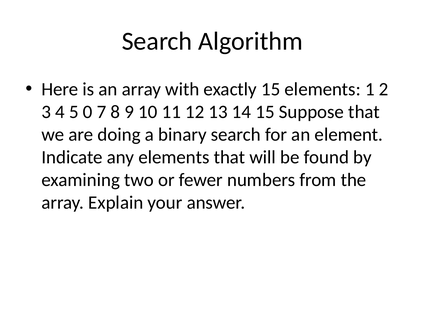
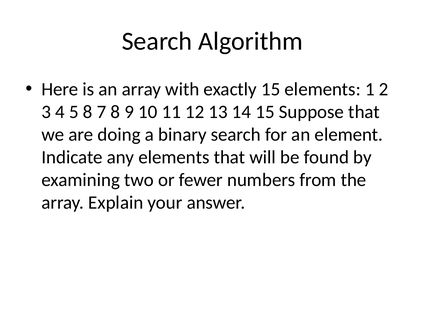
5 0: 0 -> 8 (88, 112)
